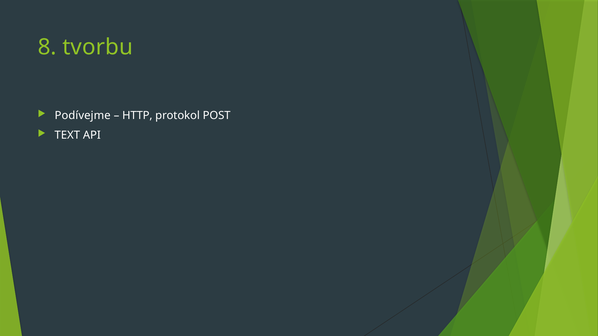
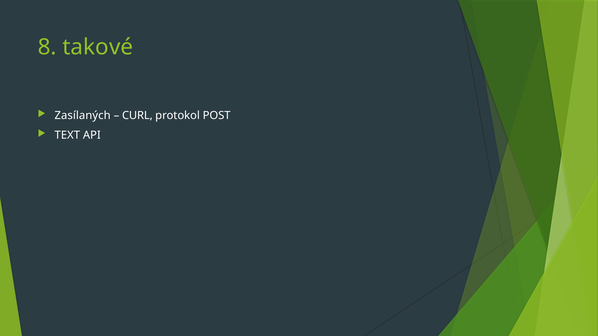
tvorbu: tvorbu -> takové (98, 47)
Podívejme: Podívejme -> Zasílaných (83, 116)
HTTP: HTTP -> CURL (137, 116)
